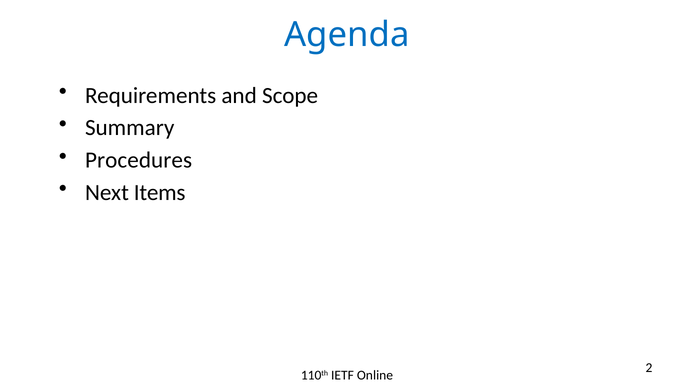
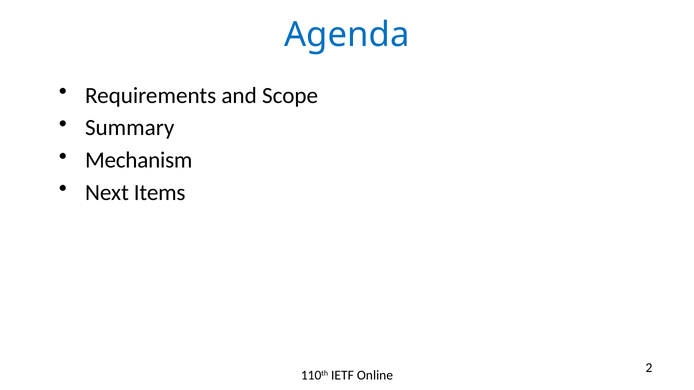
Procedures: Procedures -> Mechanism (139, 160)
